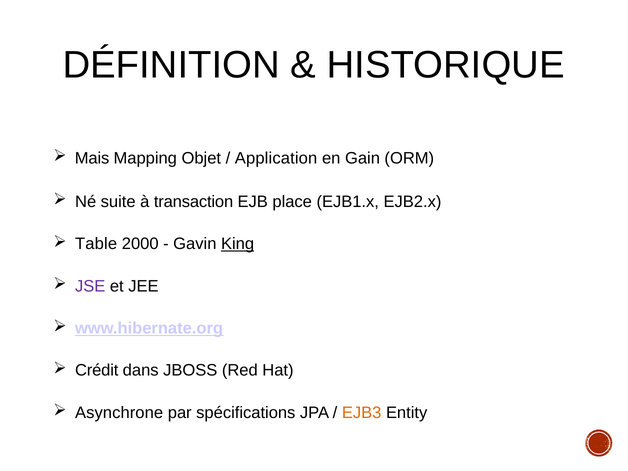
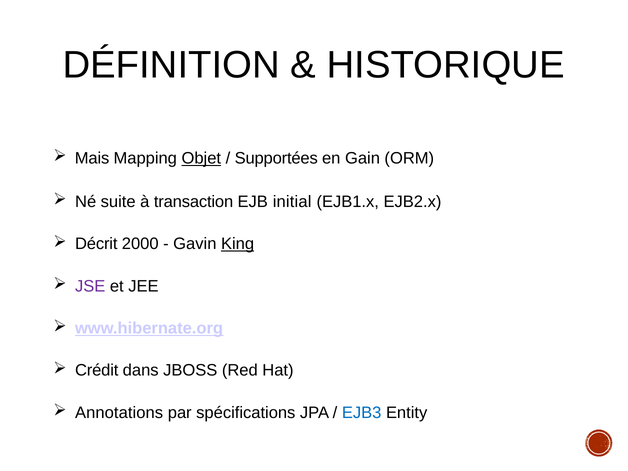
Objet underline: none -> present (201, 158)
Application: Application -> Supportées (276, 158)
place: place -> initial (292, 202)
Table: Table -> Décrit (96, 244)
Asynchrone: Asynchrone -> Annotations (119, 413)
EJB3 colour: orange -> blue (362, 413)
